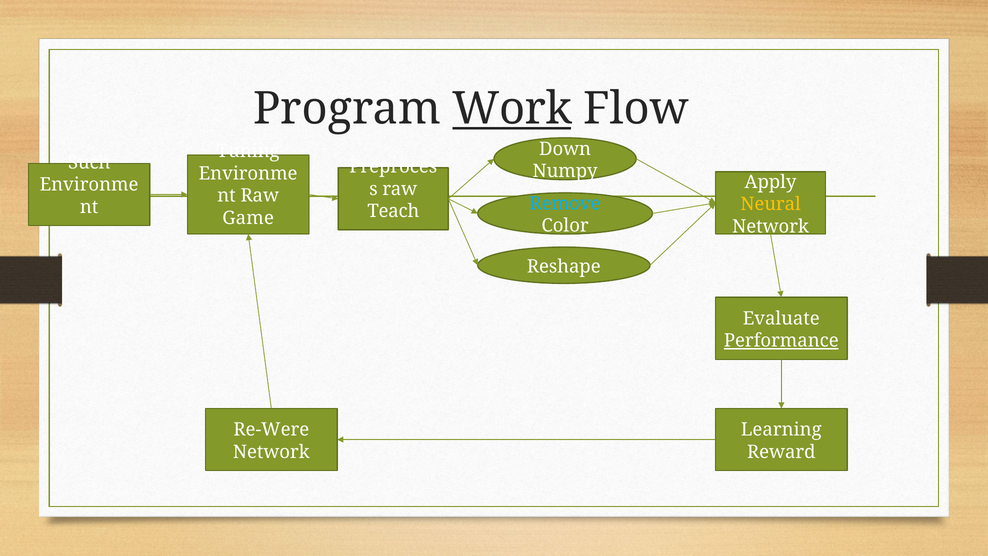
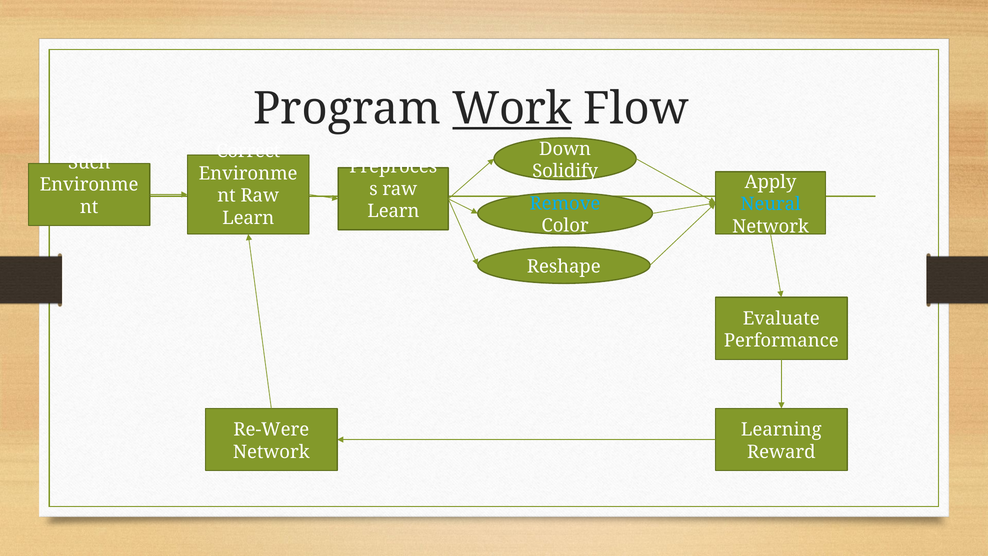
Tuning: Tuning -> Correct (248, 151)
Numpy: Numpy -> Solidify (565, 171)
Neural colour: yellow -> light blue (771, 204)
Teach: Teach -> Learn (393, 211)
Game: Game -> Learn (248, 218)
Performance underline: present -> none (781, 341)
